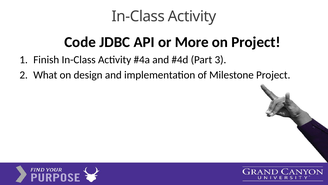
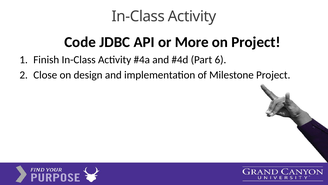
3: 3 -> 6 (220, 60)
What: What -> Close (45, 75)
